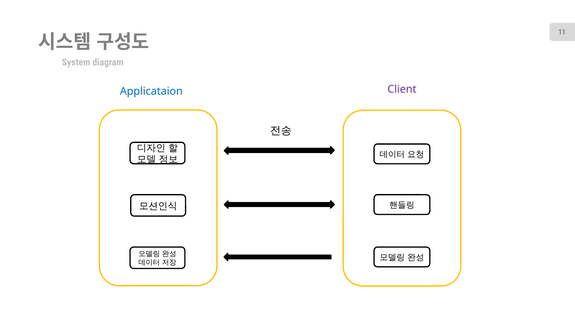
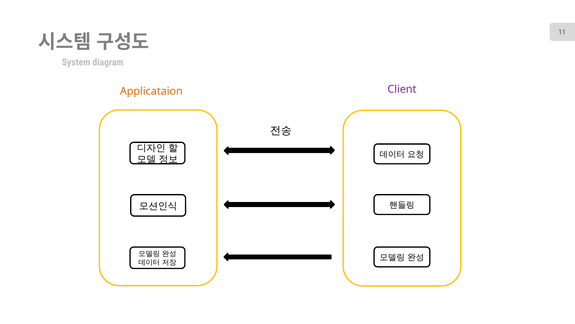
Applicataion colour: blue -> orange (151, 91)
